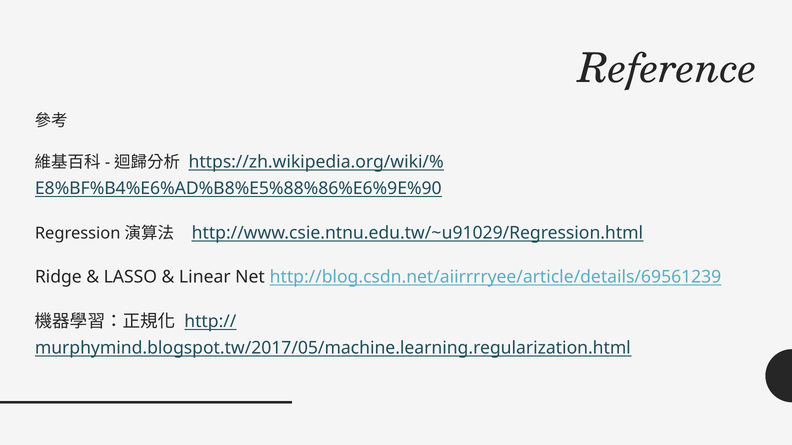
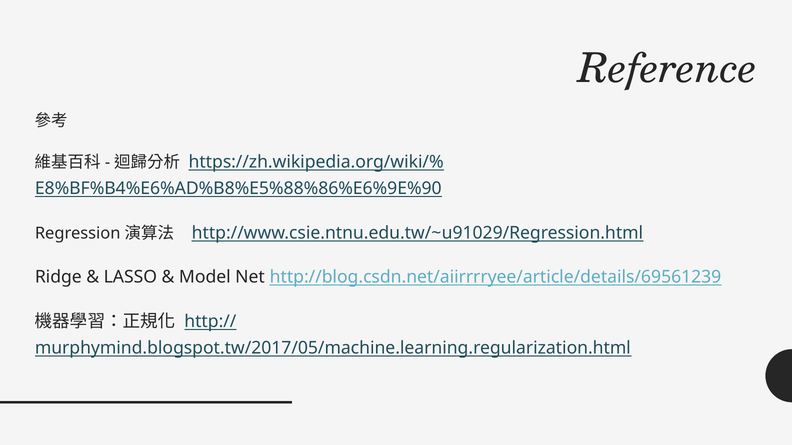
Linear: Linear -> Model (205, 277)
